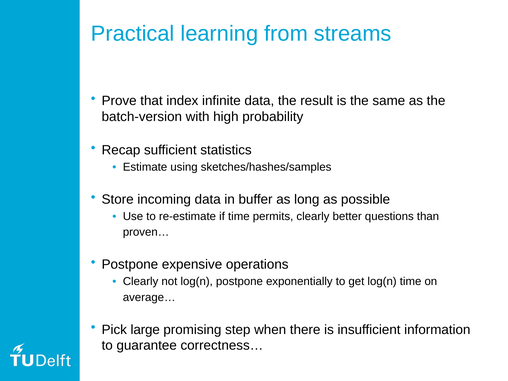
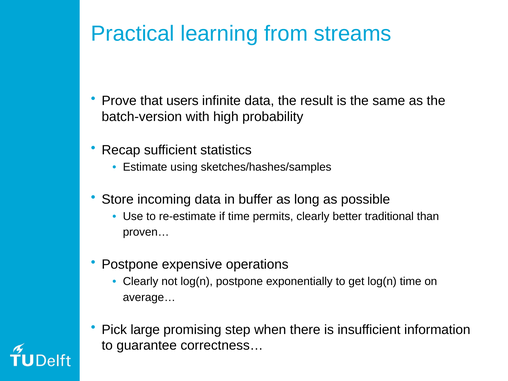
index: index -> users (182, 101)
questions: questions -> traditional (389, 216)
